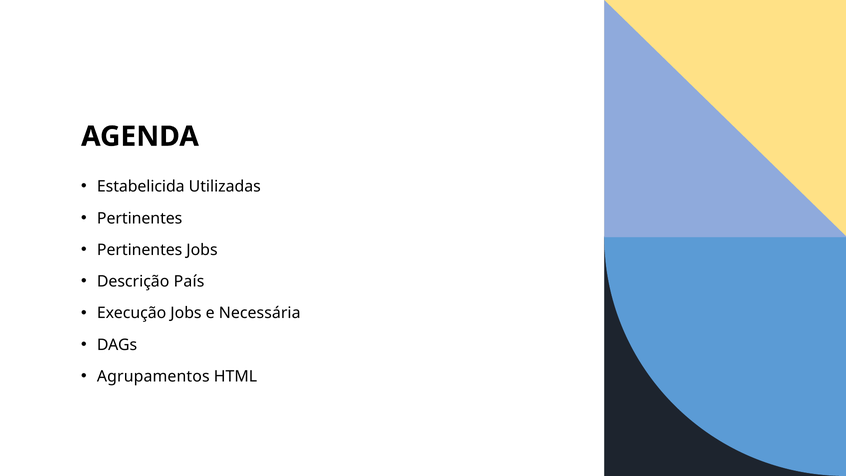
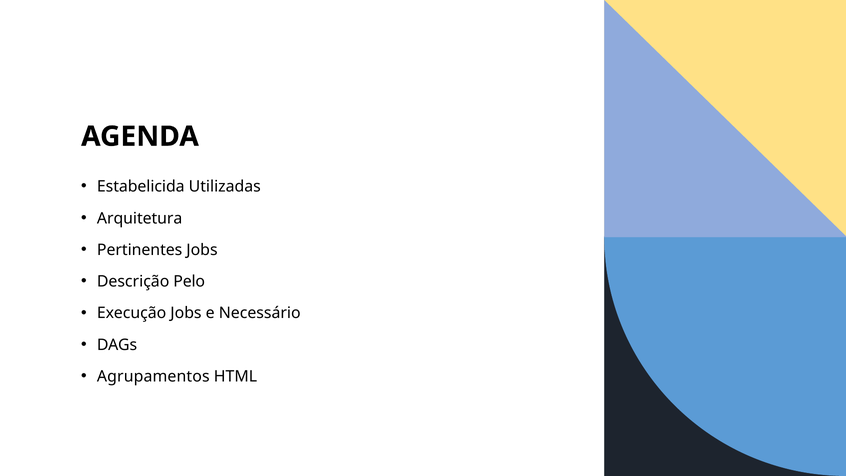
Pertinentes: Pertinentes -> Arquitetura (140, 218)
País: País -> Pelo (189, 282)
Necessária: Necessária -> Necessário (260, 313)
